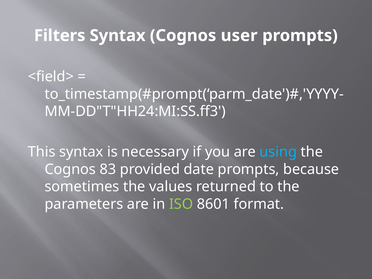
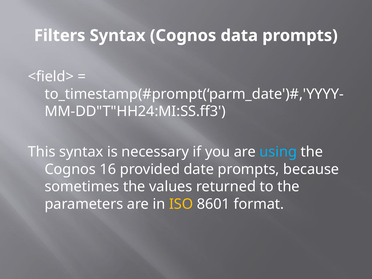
user: user -> data (239, 36)
83: 83 -> 16 (108, 169)
ISO colour: light green -> yellow (181, 204)
